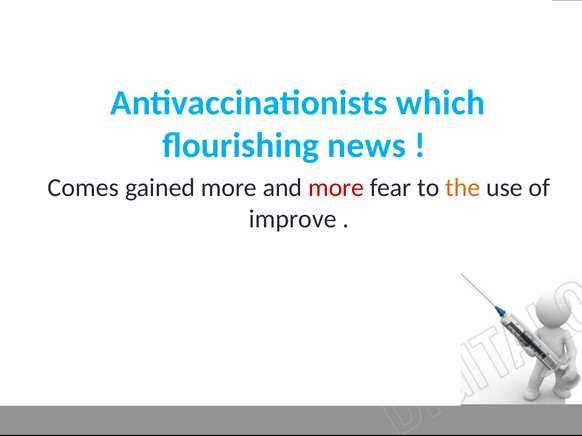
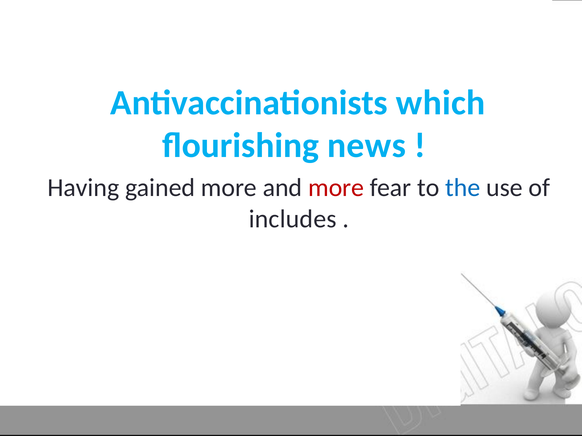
Comes: Comes -> Having (83, 188)
the colour: orange -> blue (463, 188)
improve: improve -> includes (293, 219)
